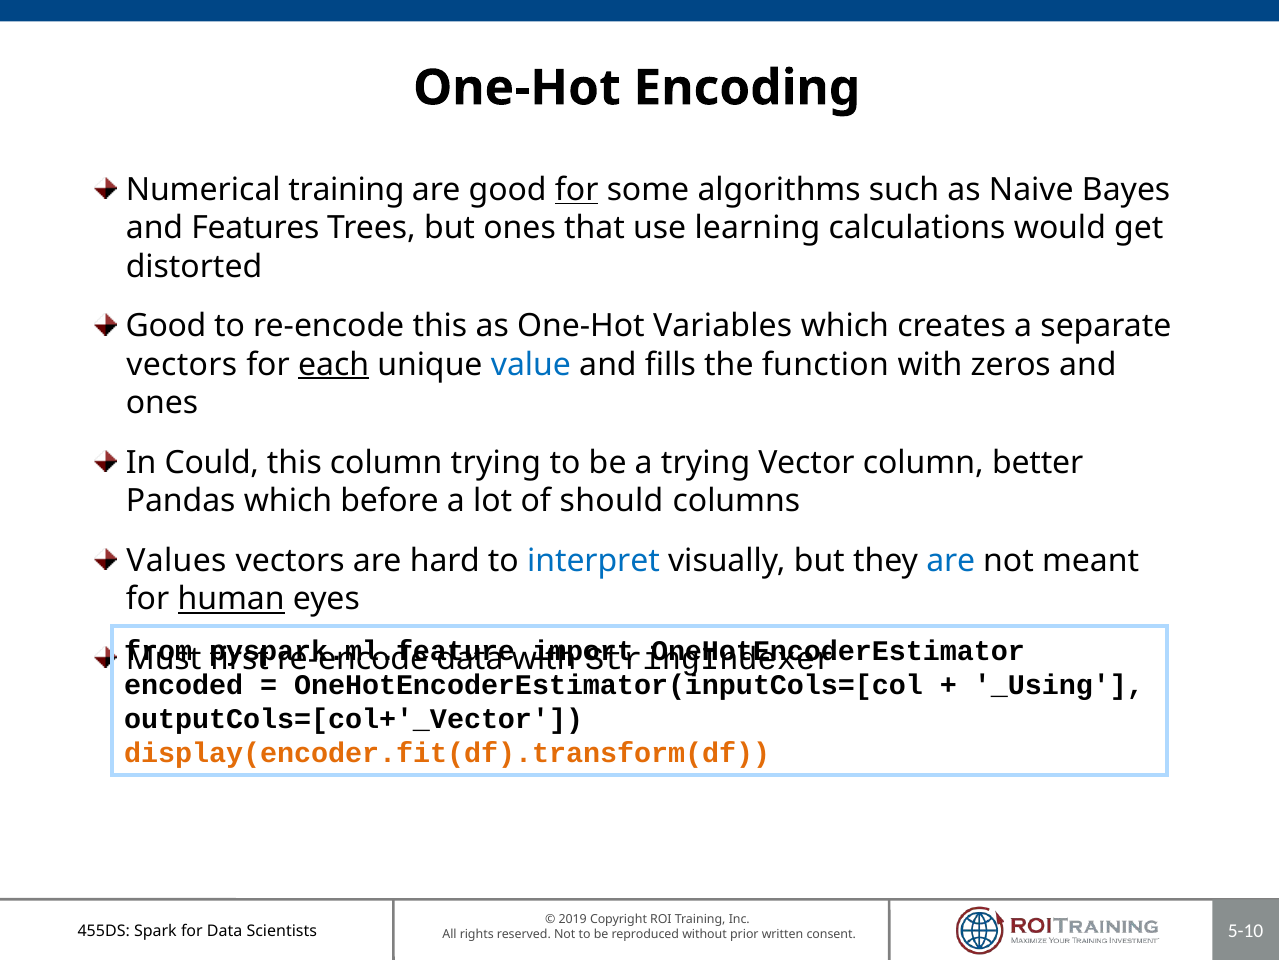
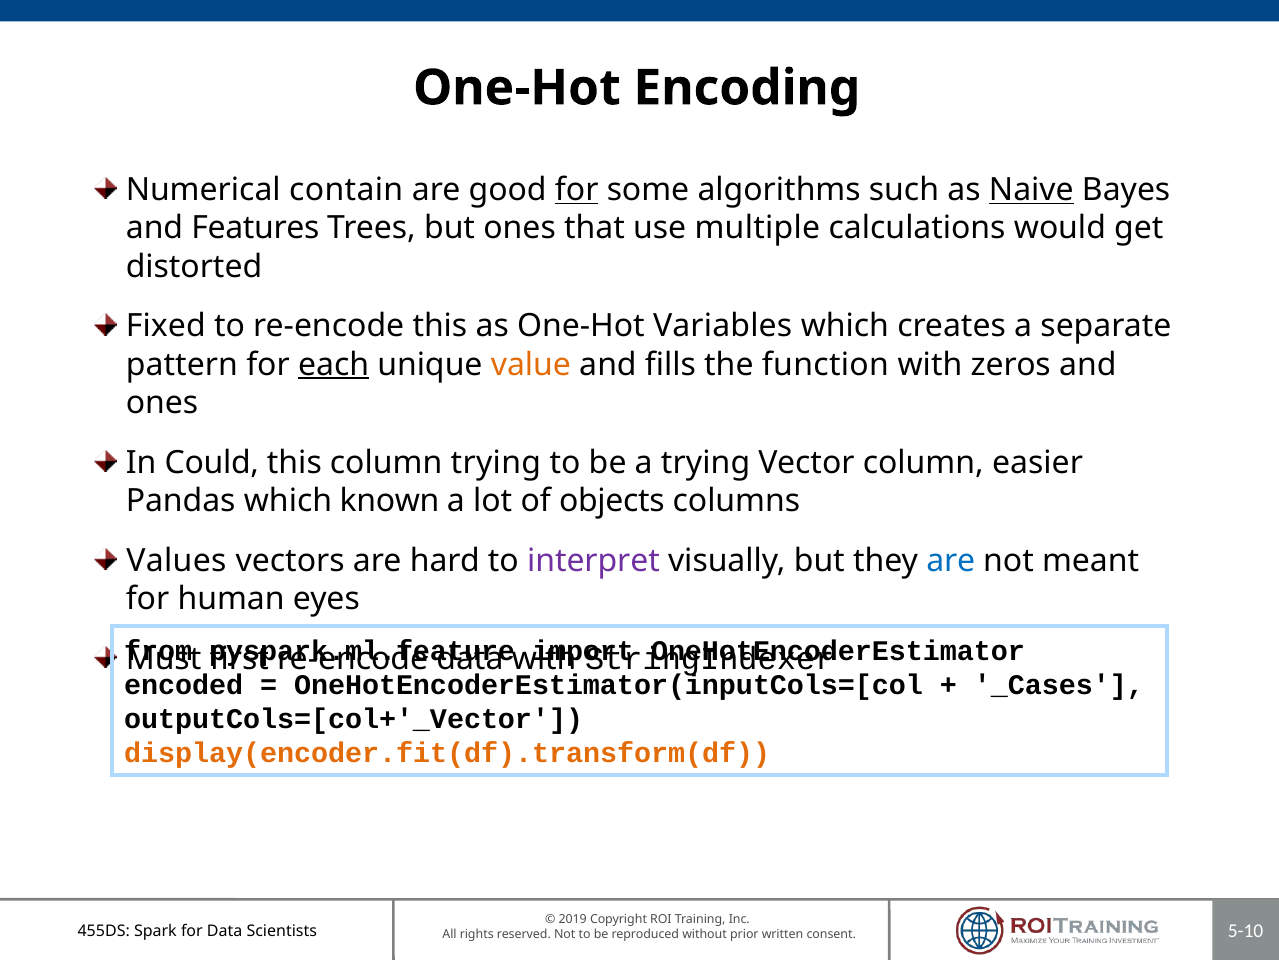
Numerical training: training -> contain (346, 190)
Naive underline: none -> present (1031, 190)
learning: learning -> multiple (757, 228)
Good: Good -> Fixed (166, 326)
vectors: vectors -> pattern (182, 364)
value colour: blue -> orange (531, 364)
better: better -> easier (1038, 462)
before: before -> known (390, 501)
should: should -> objects (612, 501)
interpret colour: blue -> purple (593, 560)
human underline: present -> none (231, 599)
_Using: _Using -> _Cases (1059, 685)
